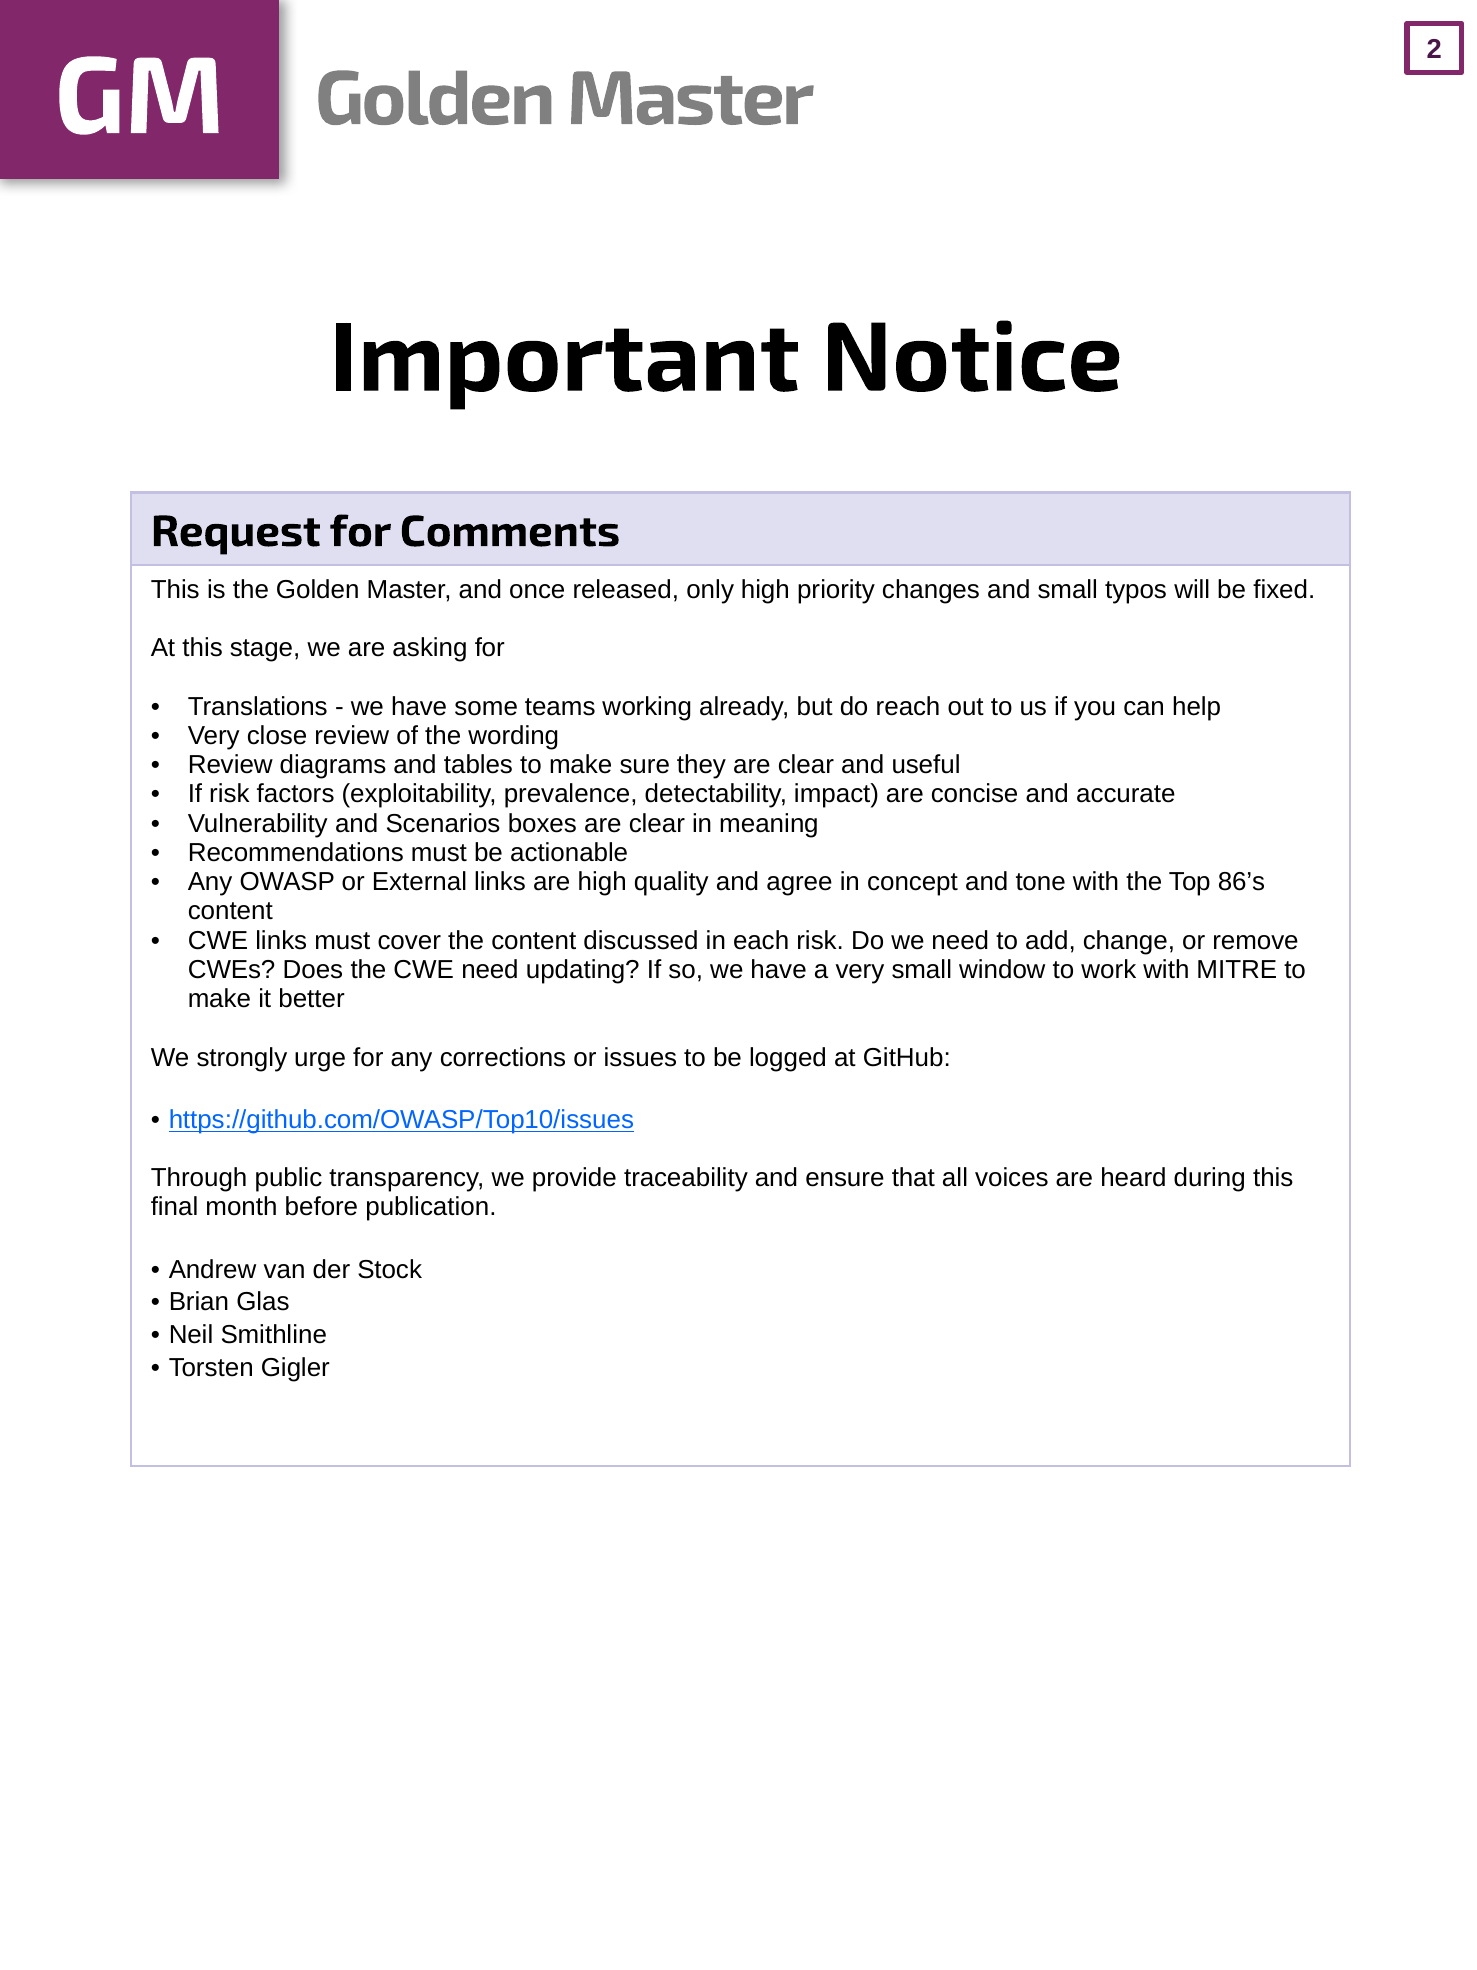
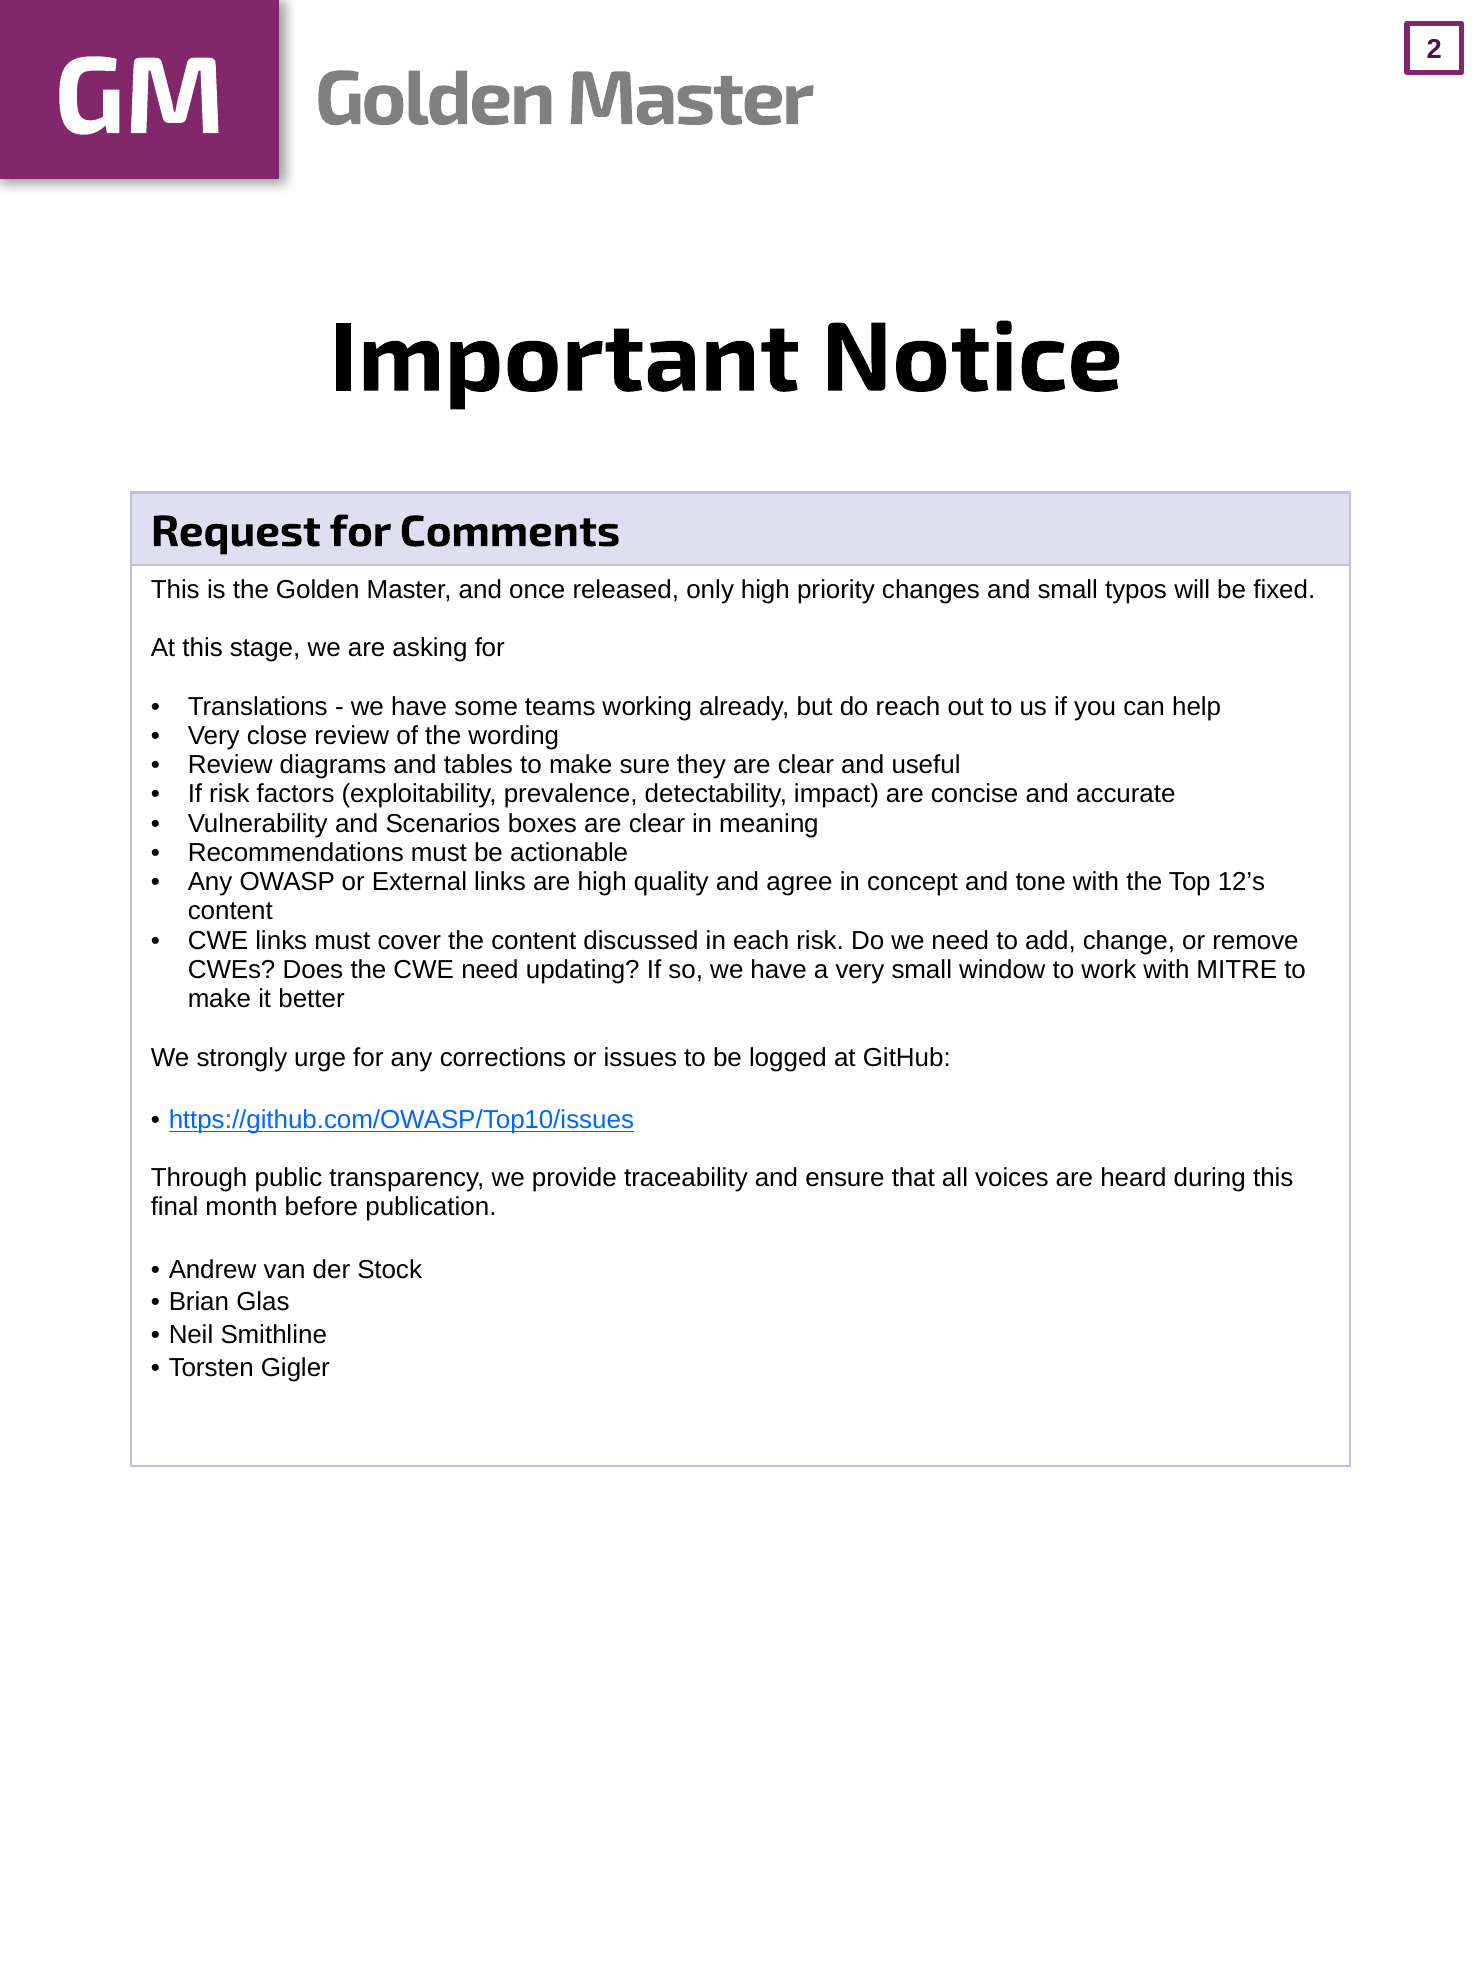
86’s: 86’s -> 12’s (1241, 882)
